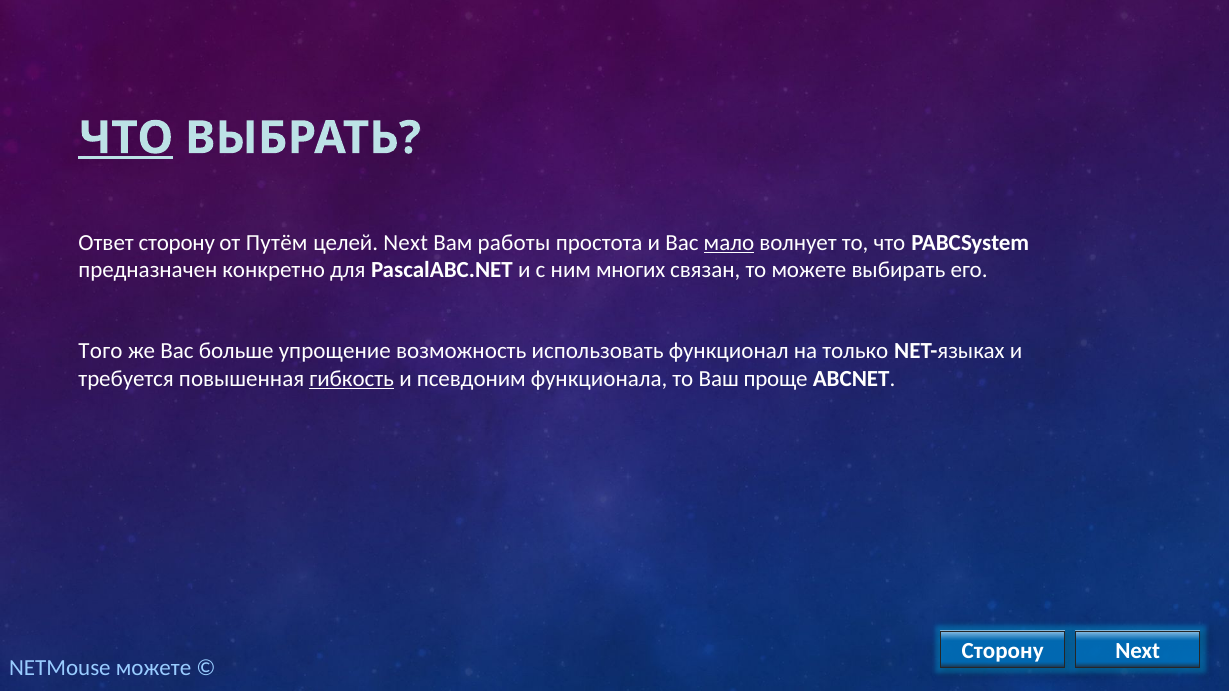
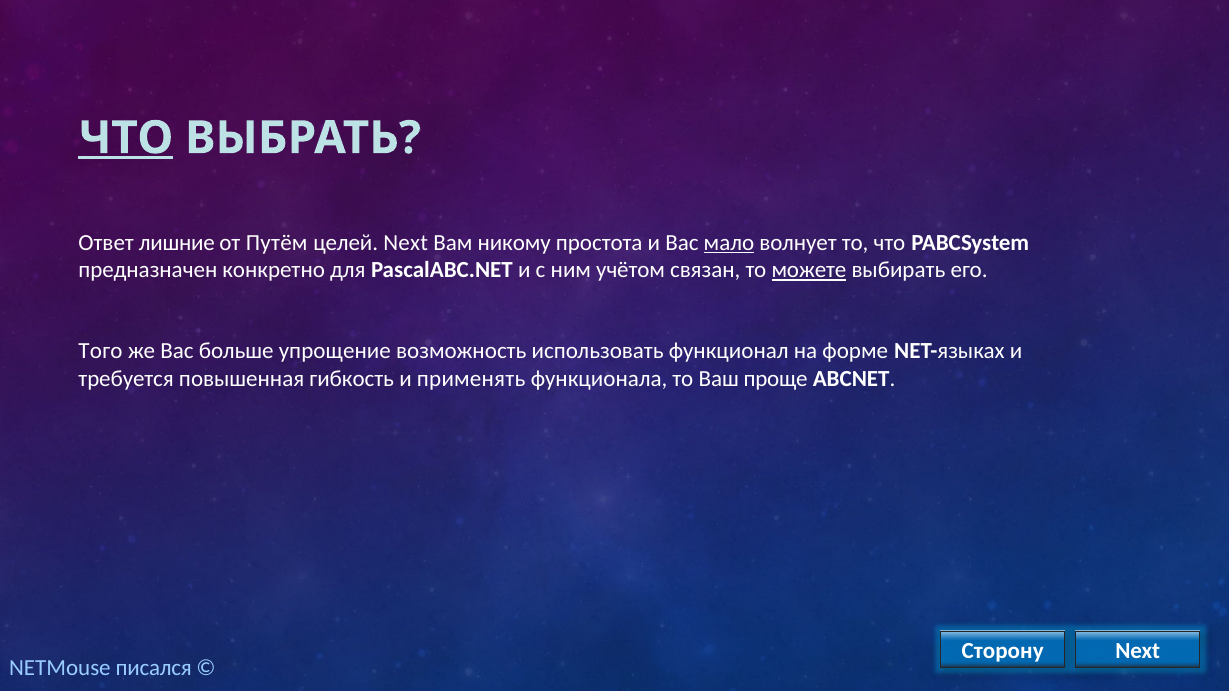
Ответ сторону: сторону -> лишние (177, 243)
работы: работы -> никому (514, 243)
многих: многих -> учётом (631, 270)
можете underline: none -> present (809, 270)
только: только -> форме (855, 351)
гибкость underline: present -> none (352, 379)
псевдоним: псевдоним -> применять (471, 379)
NETMouse можете: можете -> писался (154, 669)
